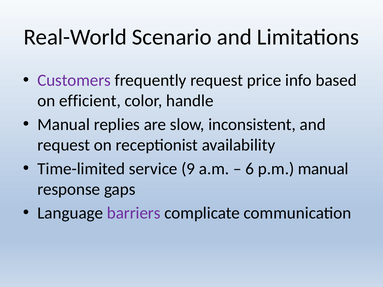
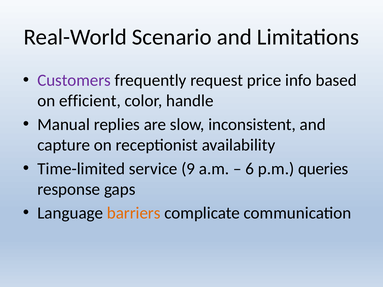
request: request -> capture (64, 145)
p.m manual: manual -> queries (323, 169)
barriers colour: purple -> orange (134, 213)
